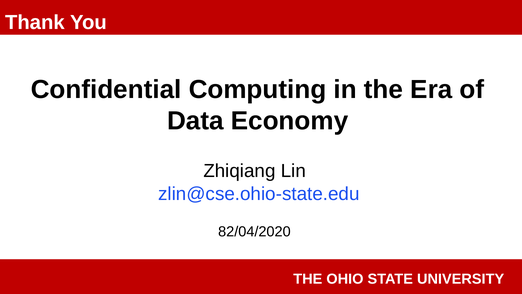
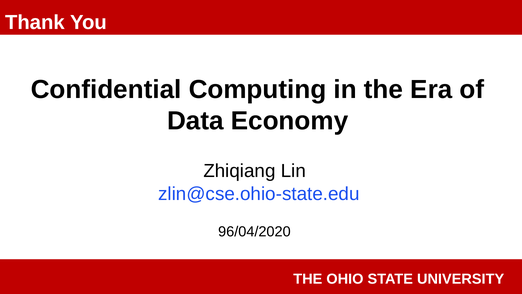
82/04/2020: 82/04/2020 -> 96/04/2020 (254, 231)
